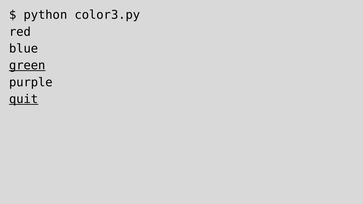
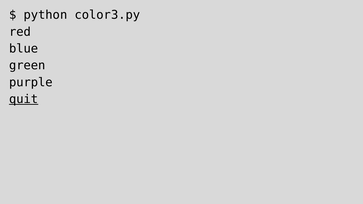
green underline: present -> none (27, 66)
